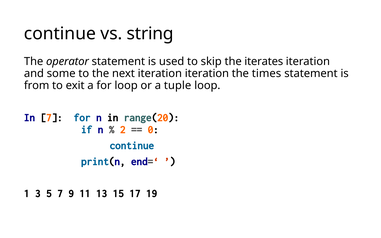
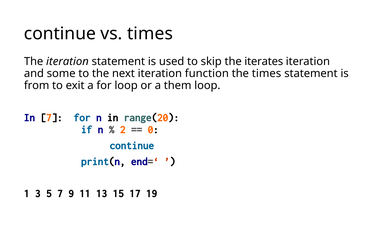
vs string: string -> times (150, 34)
The operator: operator -> iteration (67, 62)
iteration iteration: iteration -> function (207, 74)
tuple: tuple -> them (178, 86)
